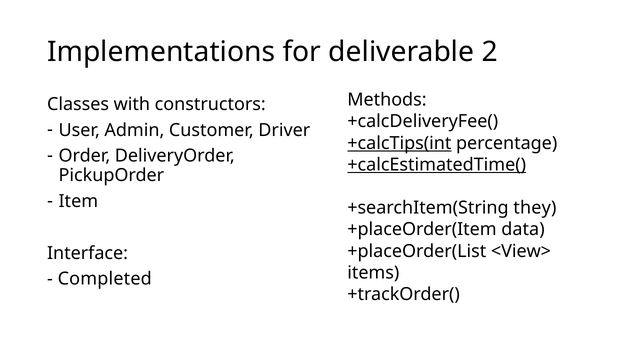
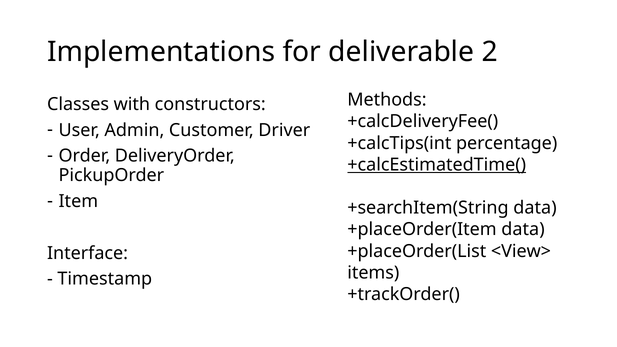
+calcTips(int underline: present -> none (399, 143)
+searchItem(String they: they -> data (535, 208)
Completed: Completed -> Timestamp (105, 279)
